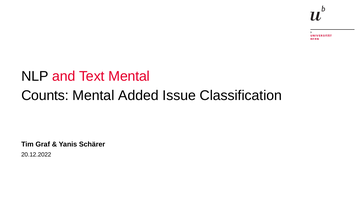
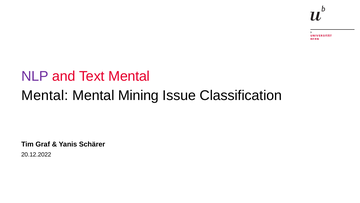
NLP colour: black -> purple (35, 76)
Counts: Counts -> Mental (45, 95)
Added: Added -> Mining (138, 95)
